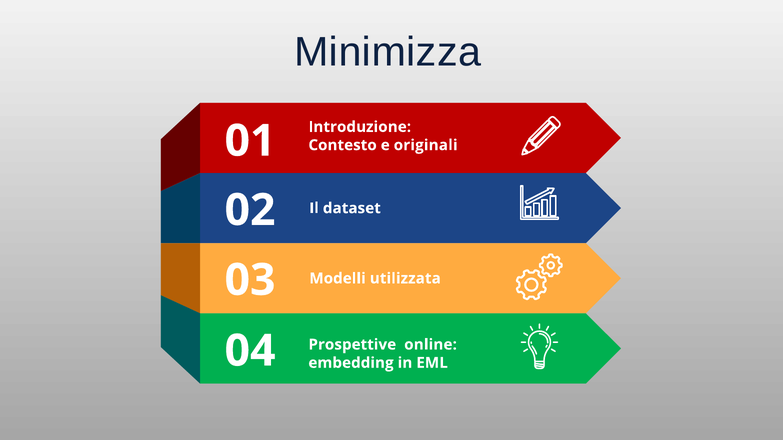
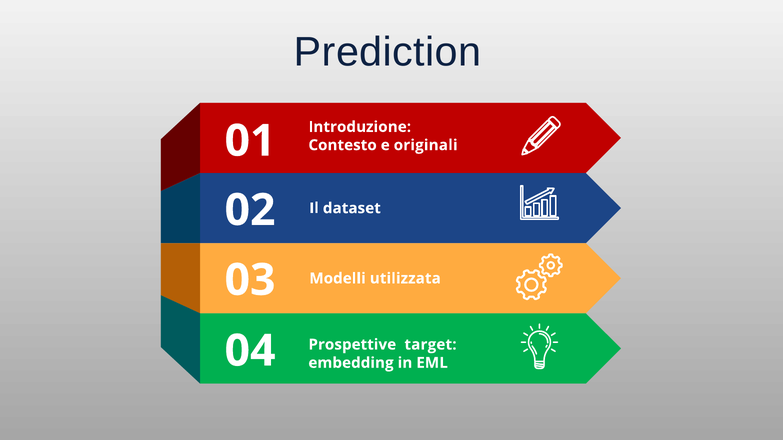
Minimizza: Minimizza -> Prediction (388, 52)
online: online -> target (431, 345)
